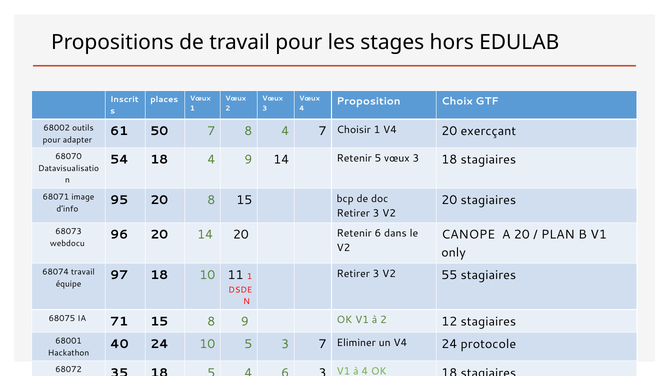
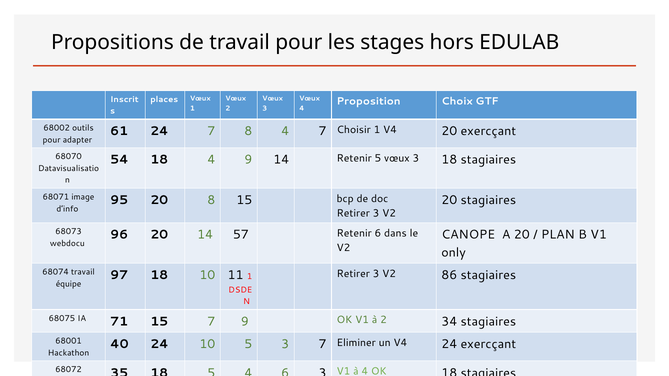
61 50: 50 -> 24 (159, 131)
14 20: 20 -> 57 (241, 235)
55: 55 -> 86 (449, 275)
15 8: 8 -> 7 (211, 322)
12: 12 -> 34 (449, 322)
24 protocole: protocole -> exercçant (488, 345)
